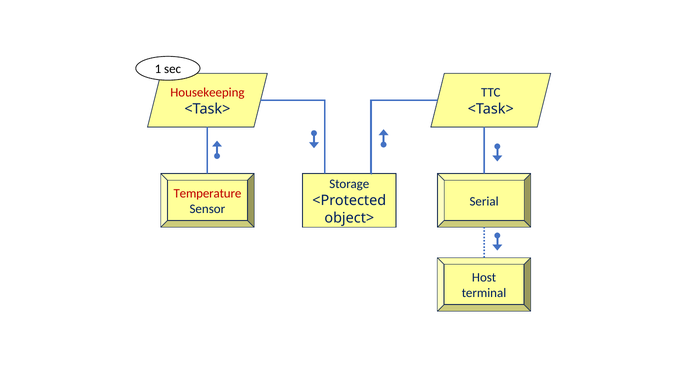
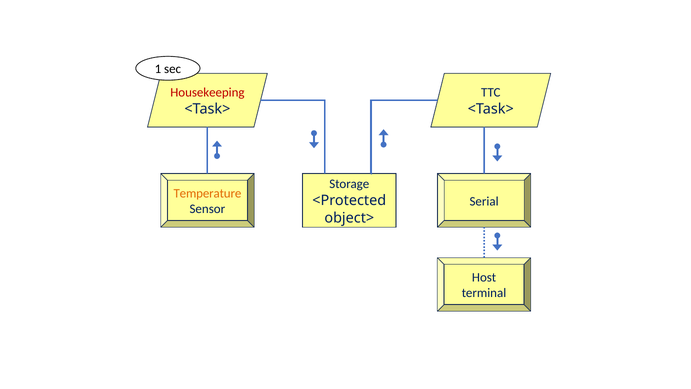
Temperature colour: red -> orange (207, 193)
